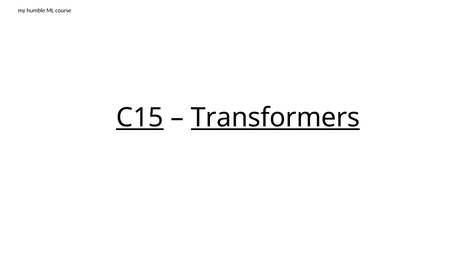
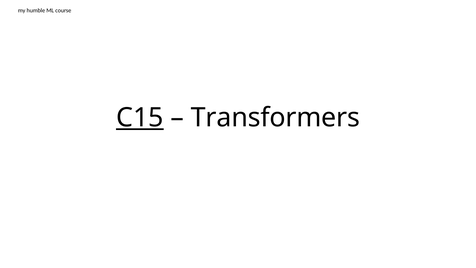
Transformers underline: present -> none (275, 117)
